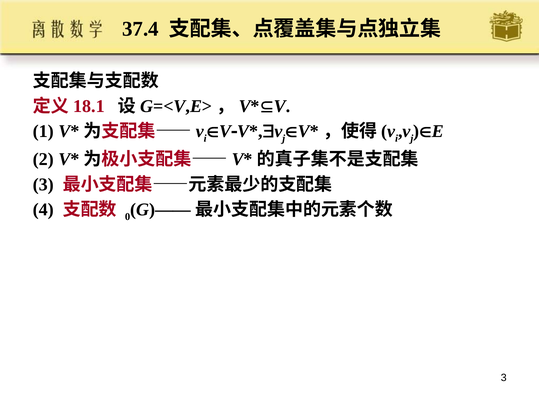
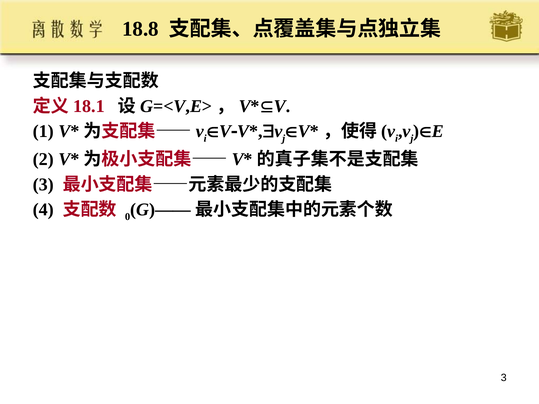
37.4: 37.4 -> 18.8 (140, 29)
